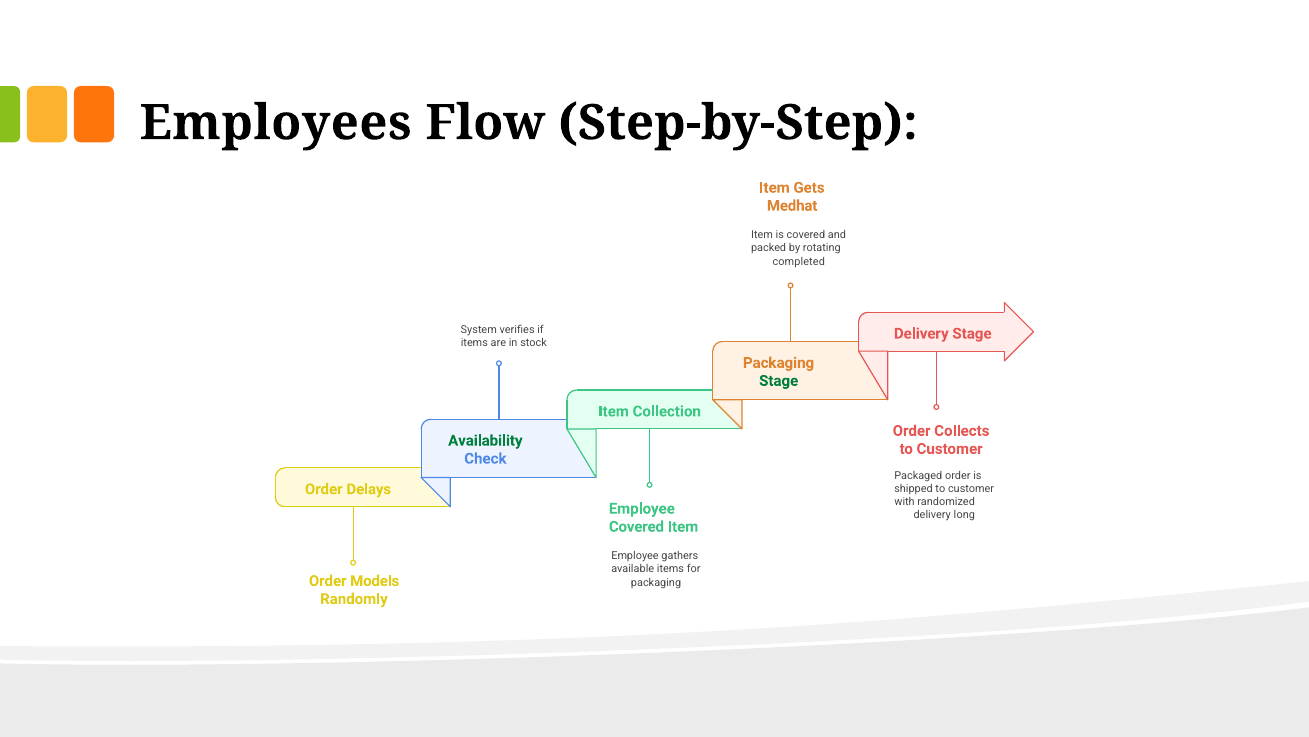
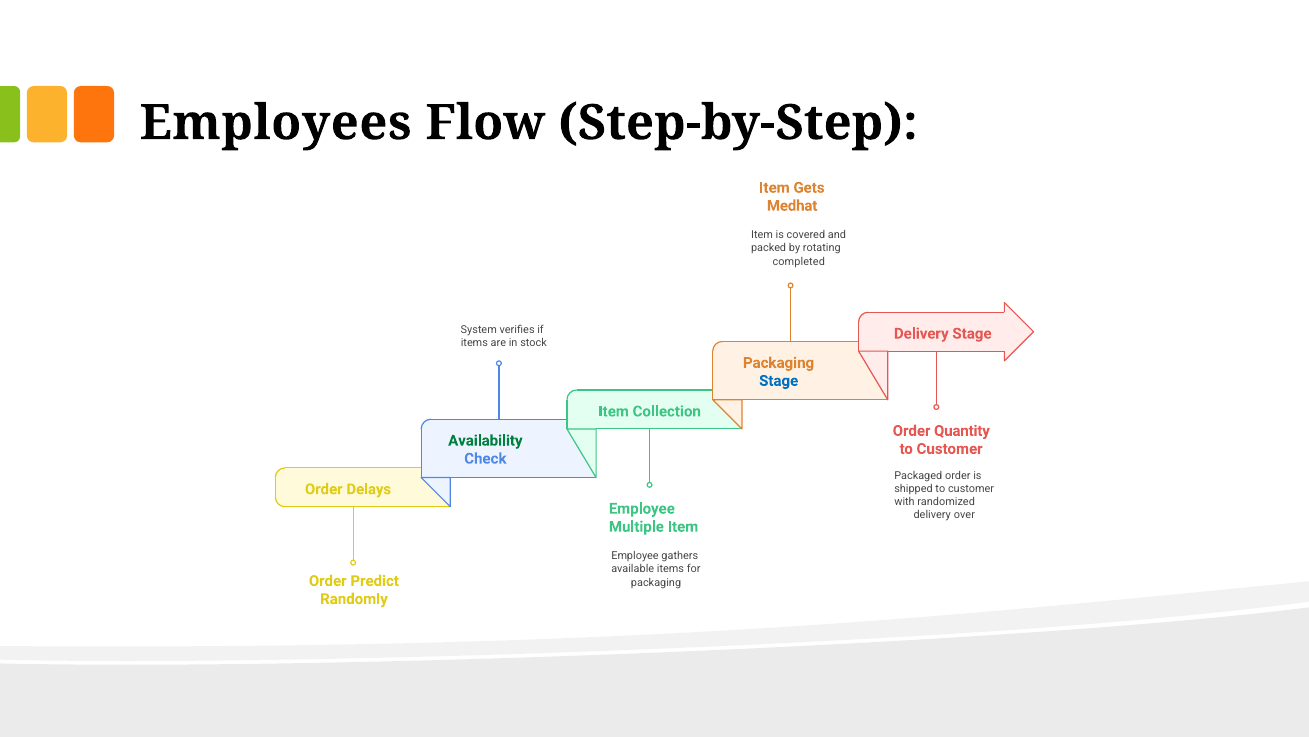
Stage colour: green -> blue (779, 381)
Collects: Collects -> Quantity (962, 431)
long: long -> over (964, 515)
Covered: Covered -> Multiple (636, 526)
Models: Models -> Predict (375, 581)
